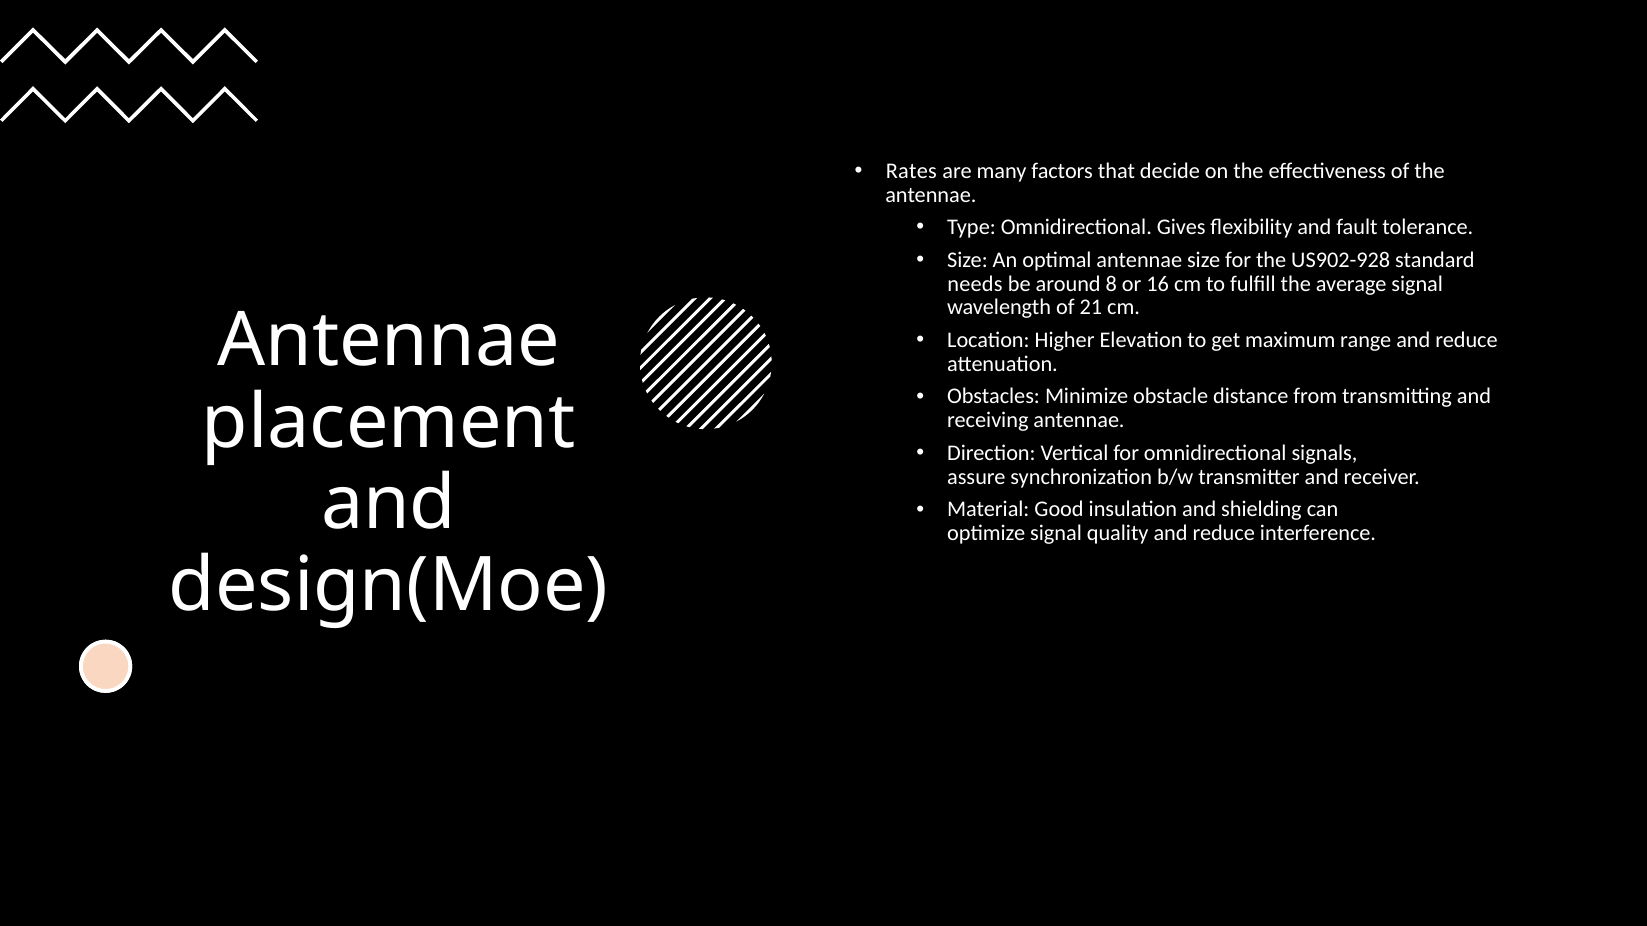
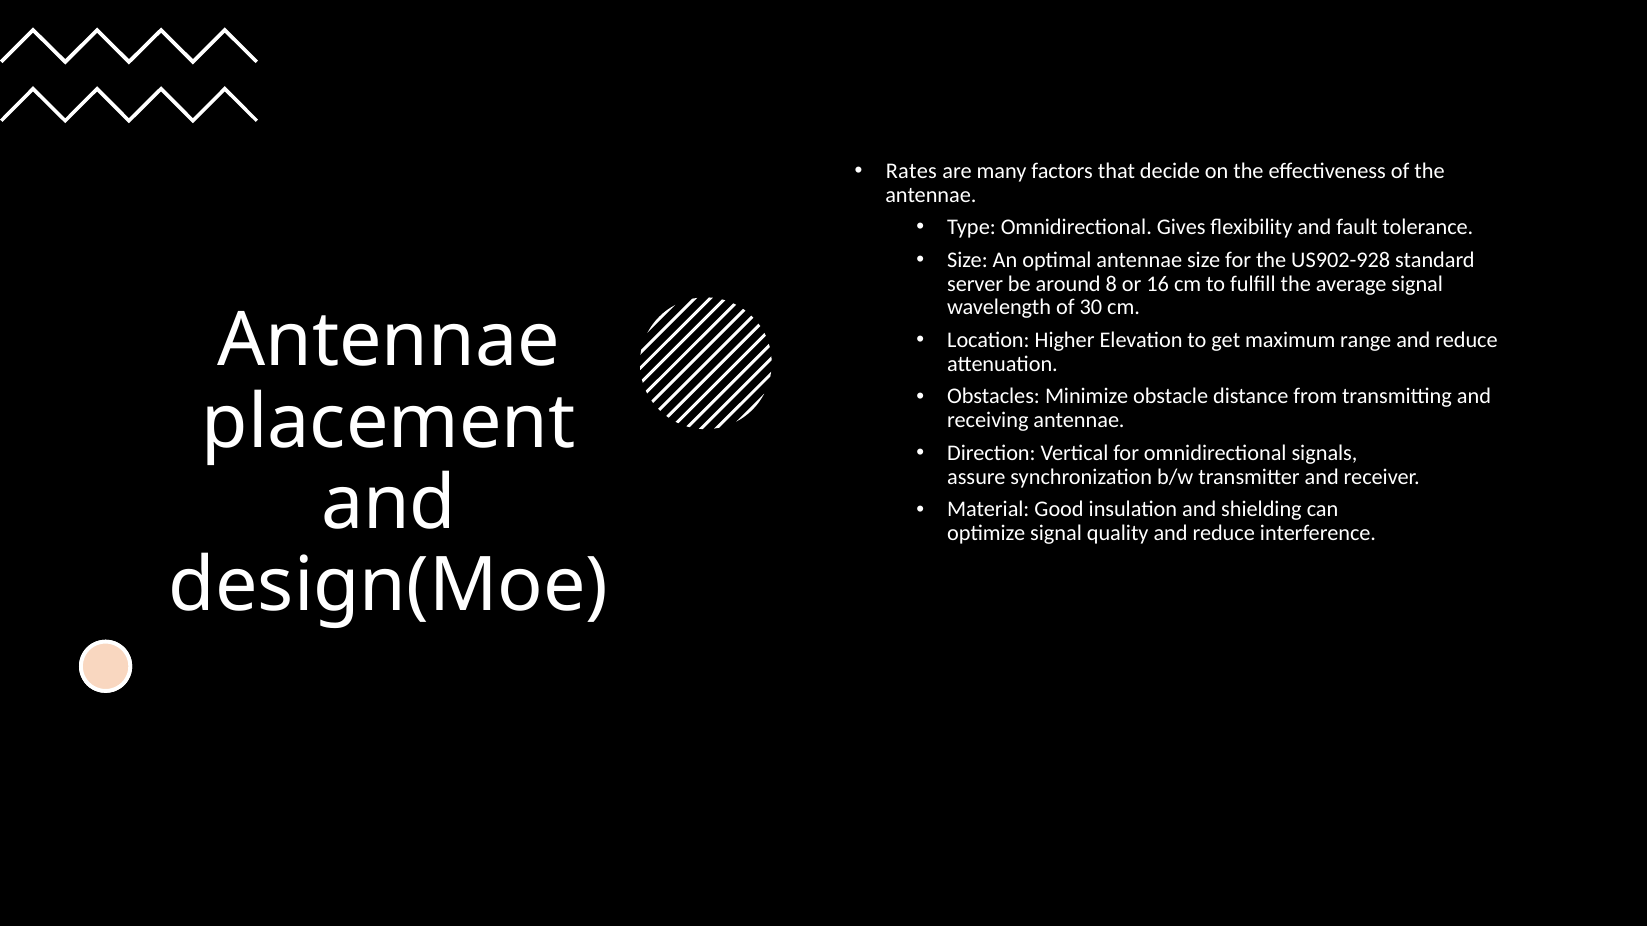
needs: needs -> server (975, 284)
21: 21 -> 30 (1091, 308)
